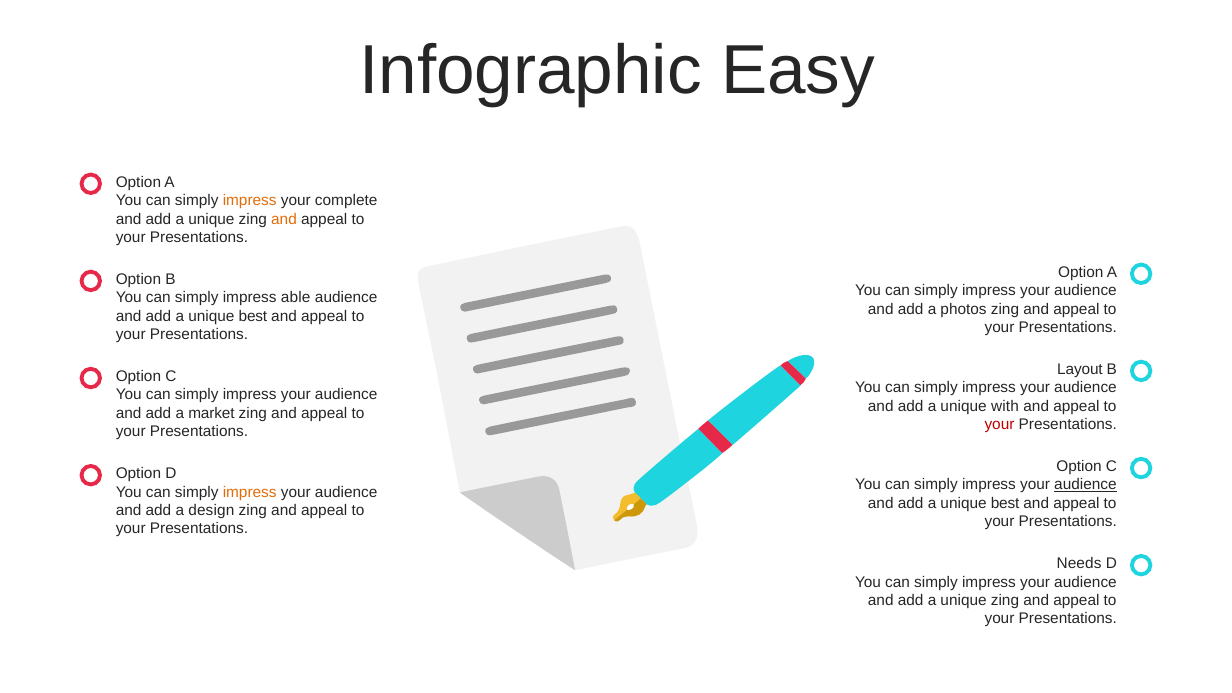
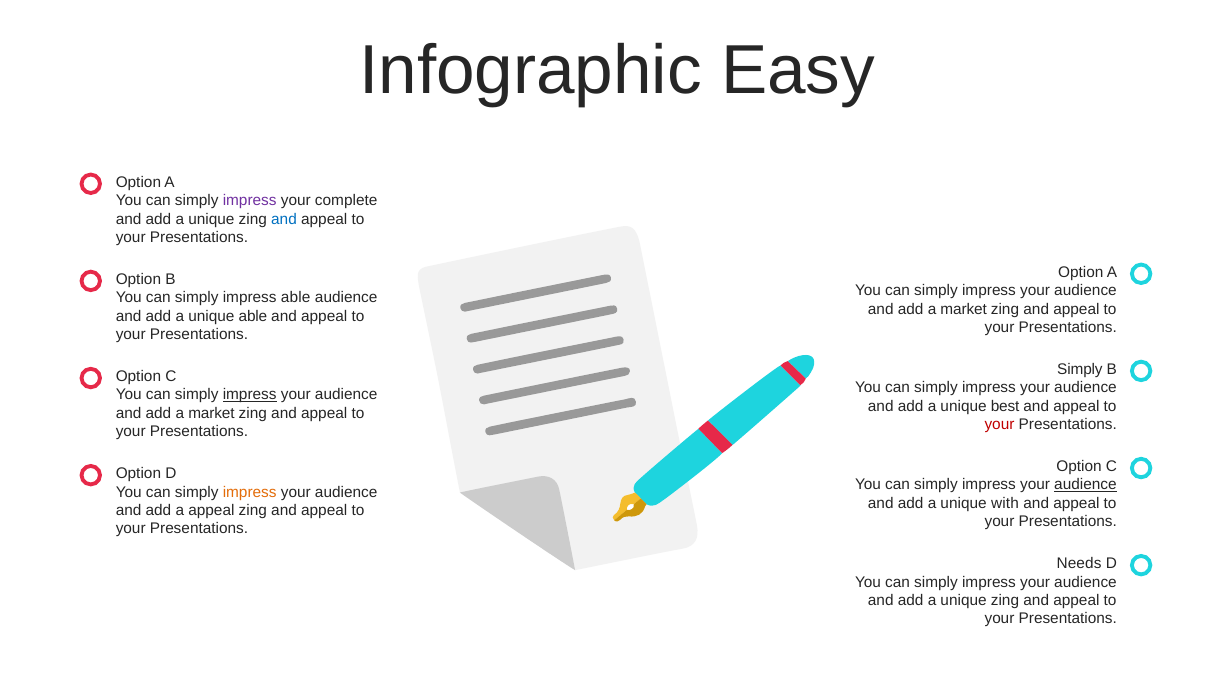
impress colour: orange -> purple (250, 201)
and colour: orange -> blue (284, 219)
photos: photos -> market (964, 309)
best: best -> able (253, 316)
Layout: Layout -> Simply (1080, 369)
impress underline: none -> present (250, 395)
with: with -> best (1005, 406)
best: best -> with (1005, 503)
a design: design -> appeal (211, 510)
